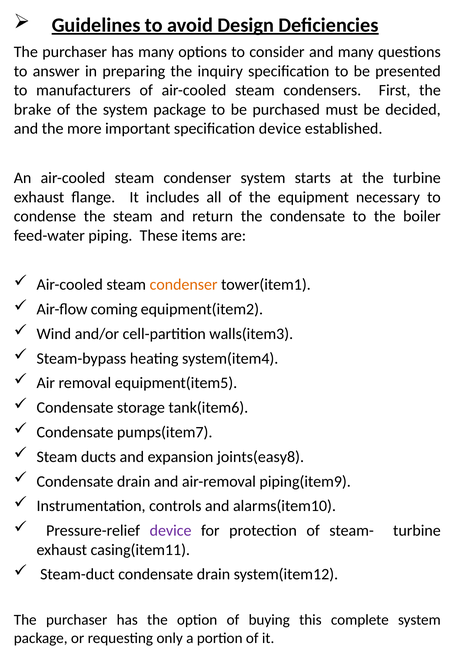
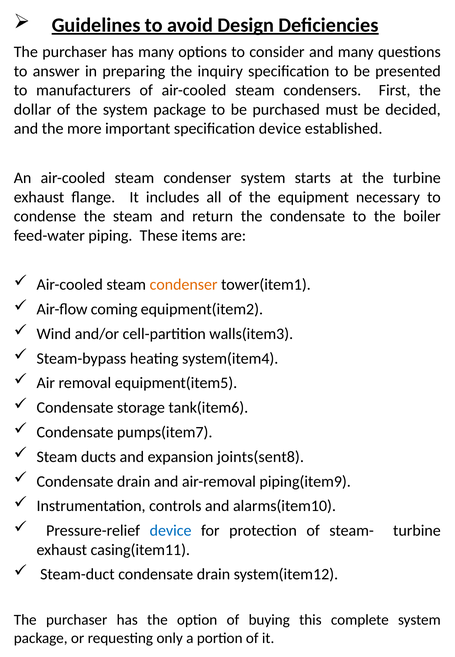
brake: brake -> dollar (33, 110)
joints(easy8: joints(easy8 -> joints(sent8 (260, 457)
device colour: purple -> blue (171, 531)
